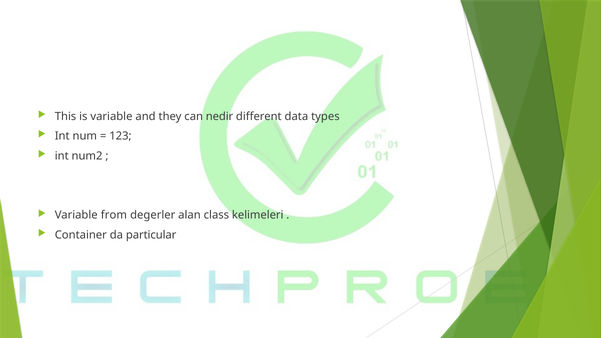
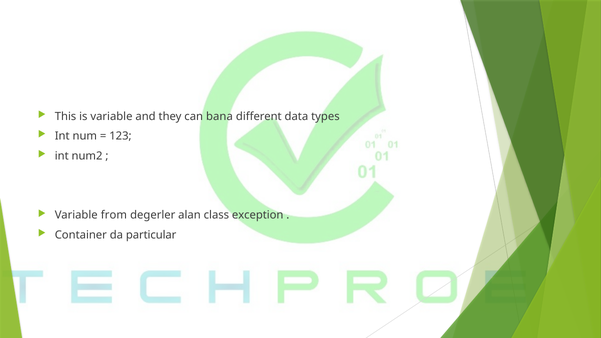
nedir: nedir -> bana (219, 116)
kelimeleri: kelimeleri -> exception (258, 215)
